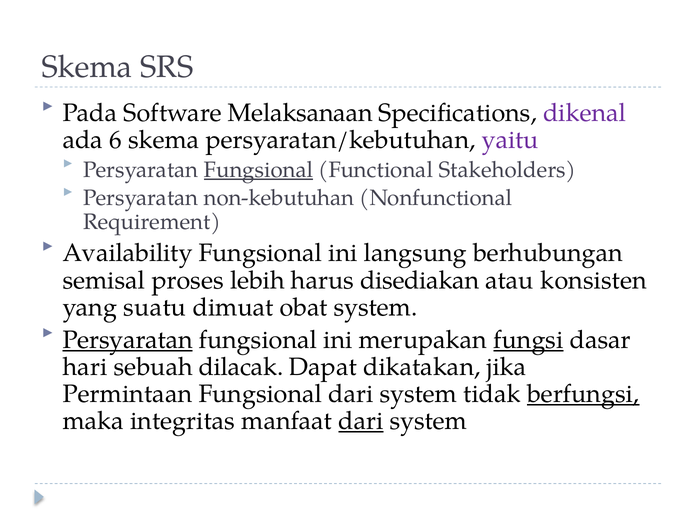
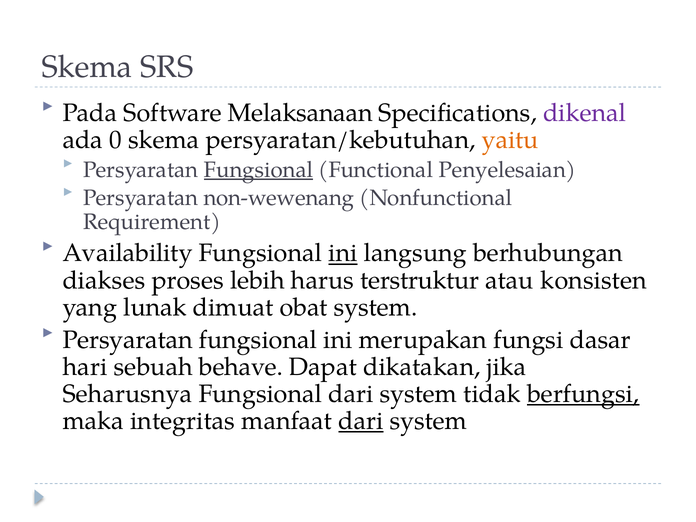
6: 6 -> 0 (116, 140)
yaitu colour: purple -> orange (510, 140)
Stakeholders: Stakeholders -> Penyelesaian (507, 170)
non-kebutuhan: non-kebutuhan -> non-wewenang (279, 198)
ini underline: none -> present (343, 253)
semisal: semisal -> diakses (104, 280)
disediakan: disediakan -> terstruktur (420, 280)
suatu: suatu -> lunak (155, 307)
Persyaratan underline: present -> none (128, 340)
fungsi underline: present -> none (528, 340)
dilacak: dilacak -> behave (241, 367)
Permintaan: Permintaan -> Seharusnya (127, 394)
